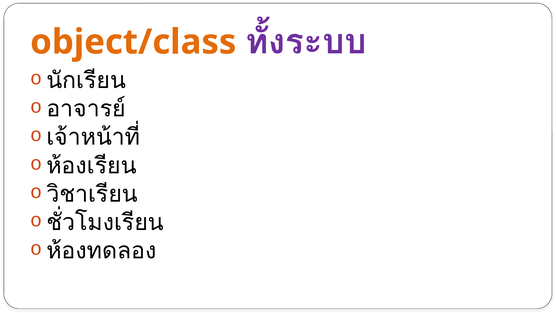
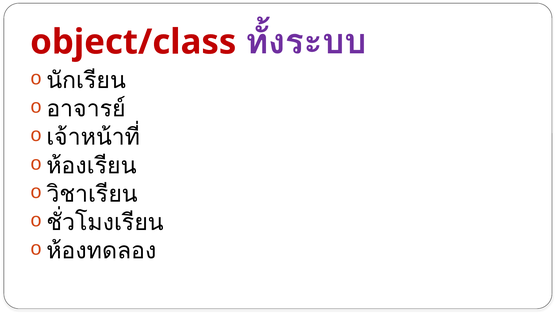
object/class colour: orange -> red (133, 42)
